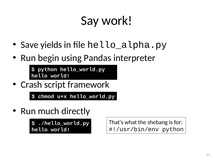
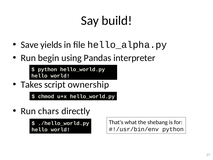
work: work -> build (117, 21)
Crash: Crash -> Takes (31, 84)
framework: framework -> ownership (88, 84)
much: much -> chars (49, 111)
